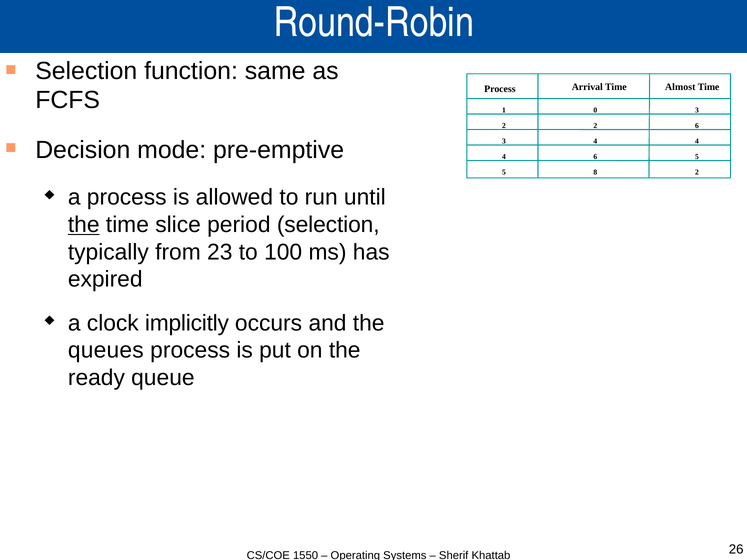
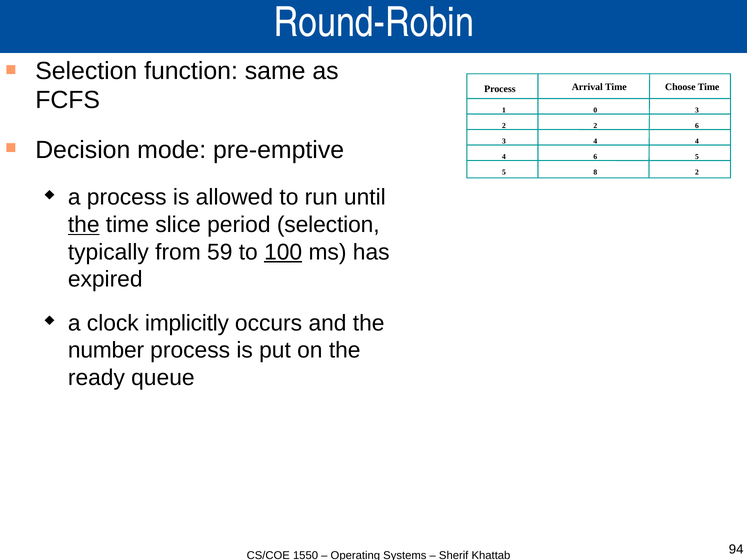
Almost: Almost -> Choose (680, 87)
23: 23 -> 59 (220, 252)
100 underline: none -> present (283, 252)
queues: queues -> number (106, 350)
26: 26 -> 94 (736, 549)
